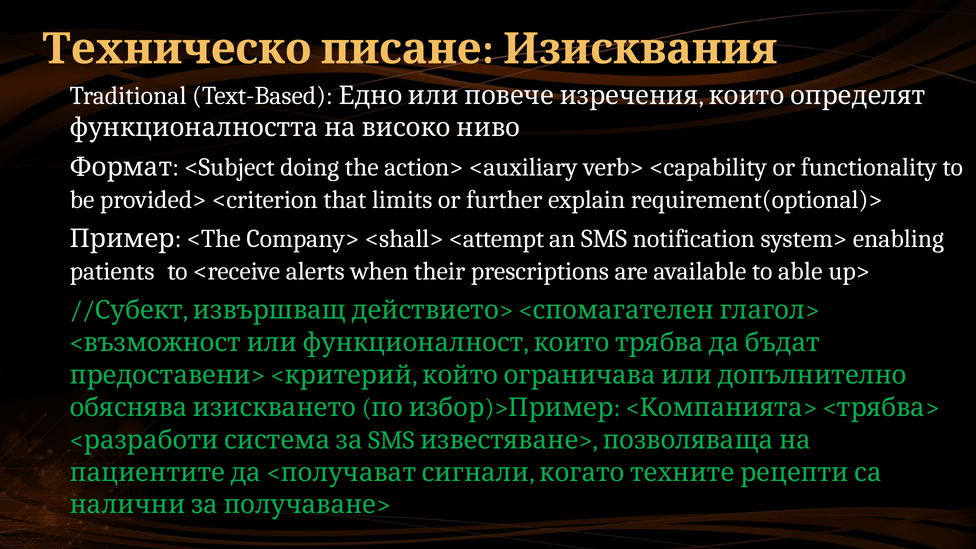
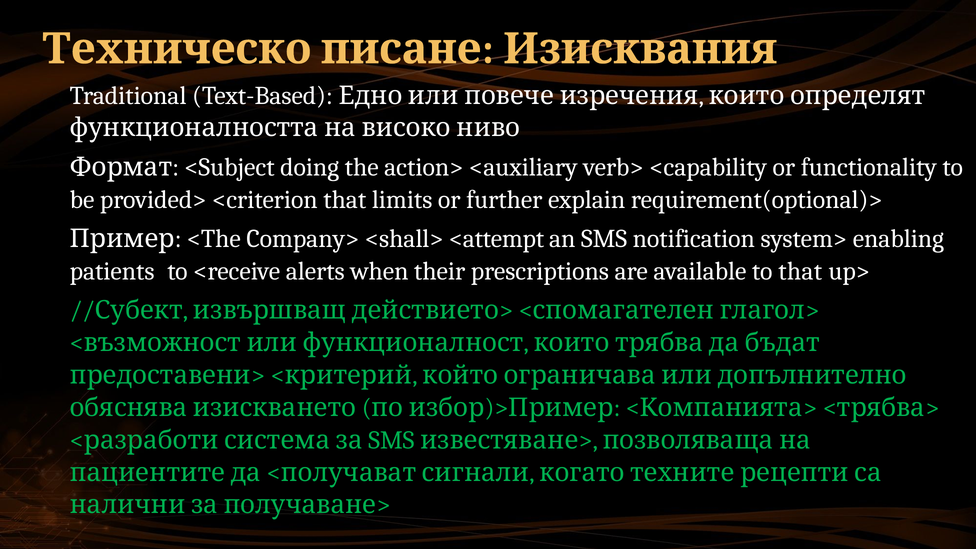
to able: able -> that (800, 271)
